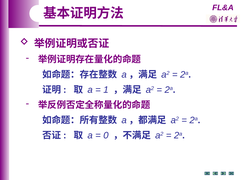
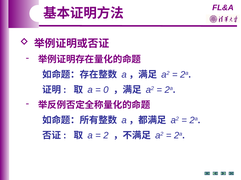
1: 1 -> 0 (106, 90)
0: 0 -> 2 (106, 136)
